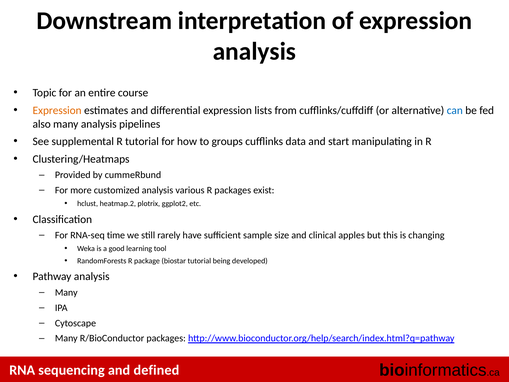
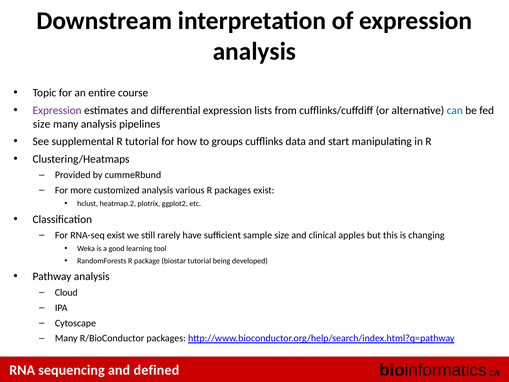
Expression colour: orange -> purple (57, 110)
also: also -> size (42, 124)
RNA-seq time: time -> exist (116, 235)
Many: Many -> Cloud (66, 292)
